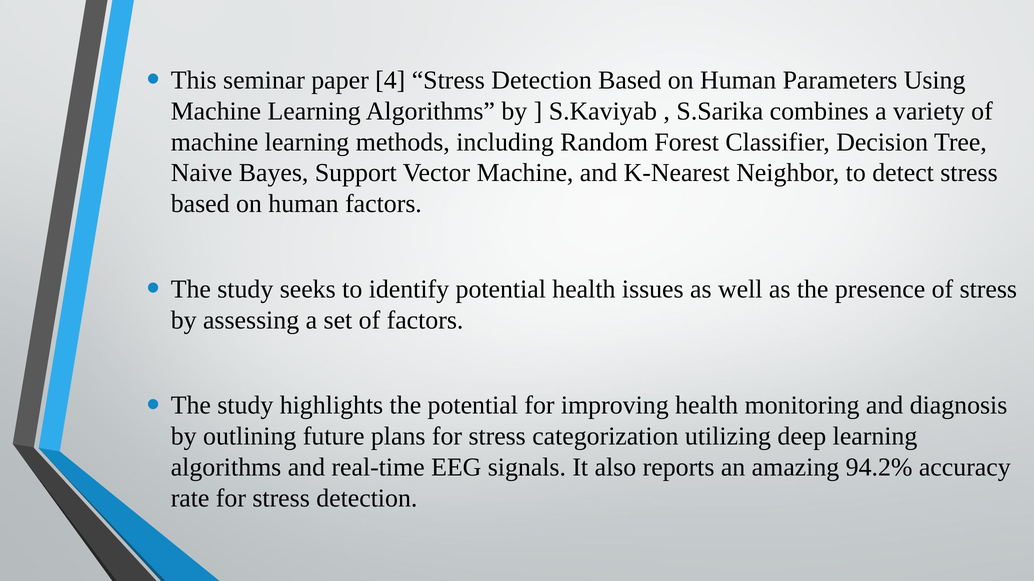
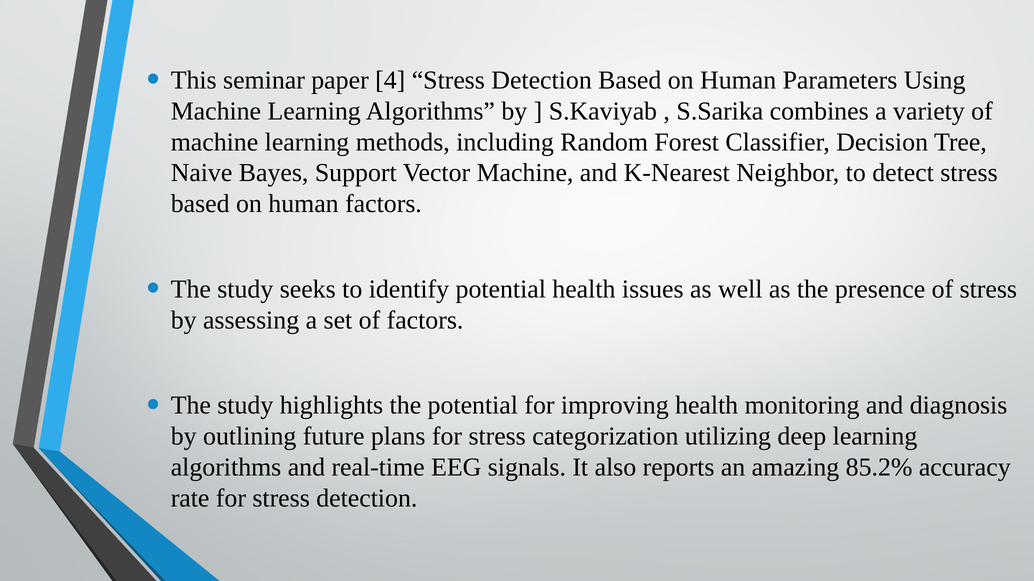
94.2%: 94.2% -> 85.2% (879, 468)
